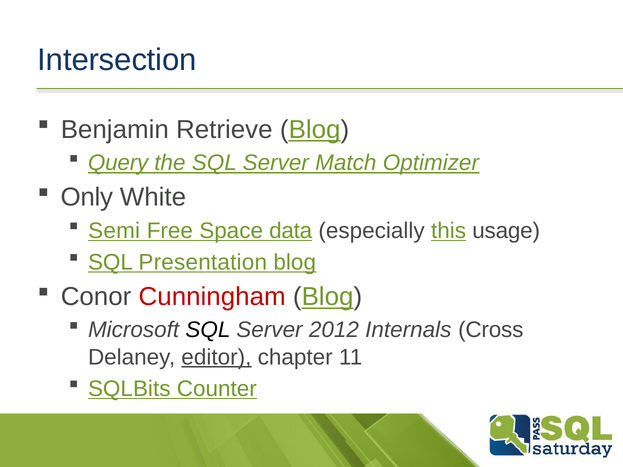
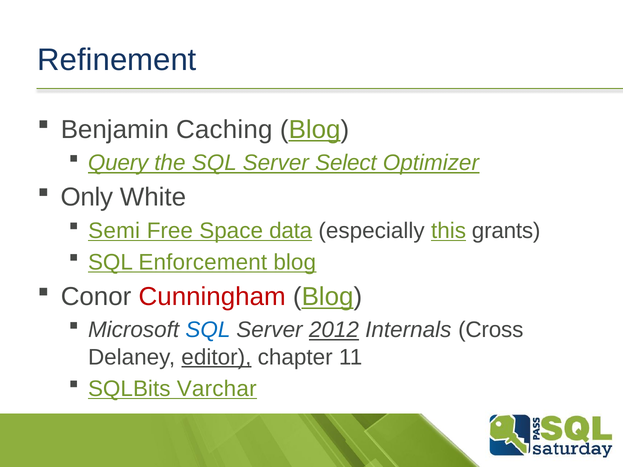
Intersection: Intersection -> Refinement (117, 60)
Retrieve: Retrieve -> Caching (224, 130)
Match: Match -> Select (346, 163)
usage: usage -> grants (506, 231)
Presentation: Presentation -> Enforcement (203, 262)
SQL colour: black -> blue (208, 330)
2012 underline: none -> present (334, 330)
Counter: Counter -> Varchar (217, 389)
